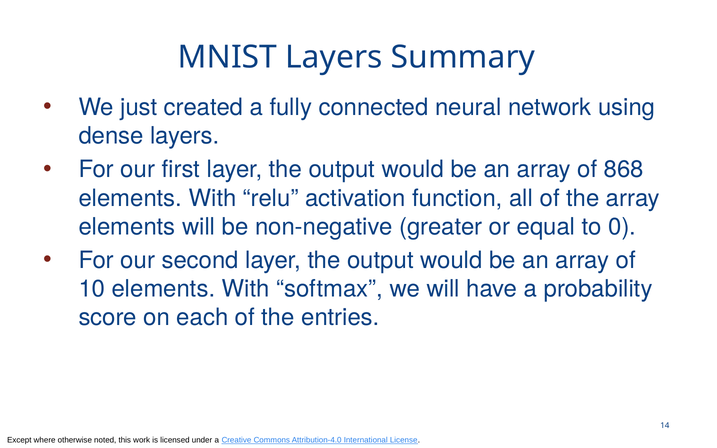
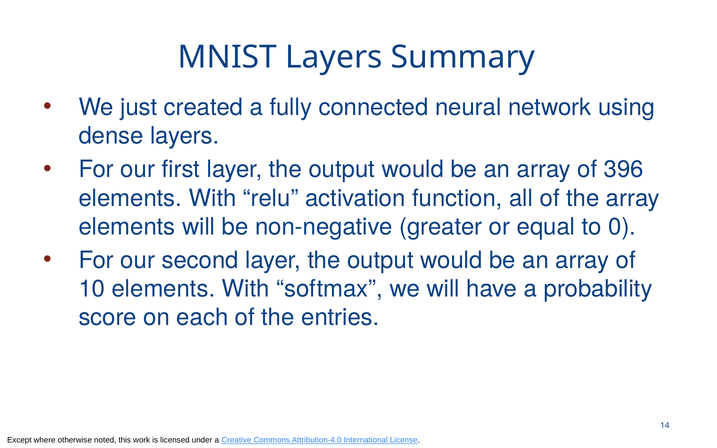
868: 868 -> 396 (624, 170)
